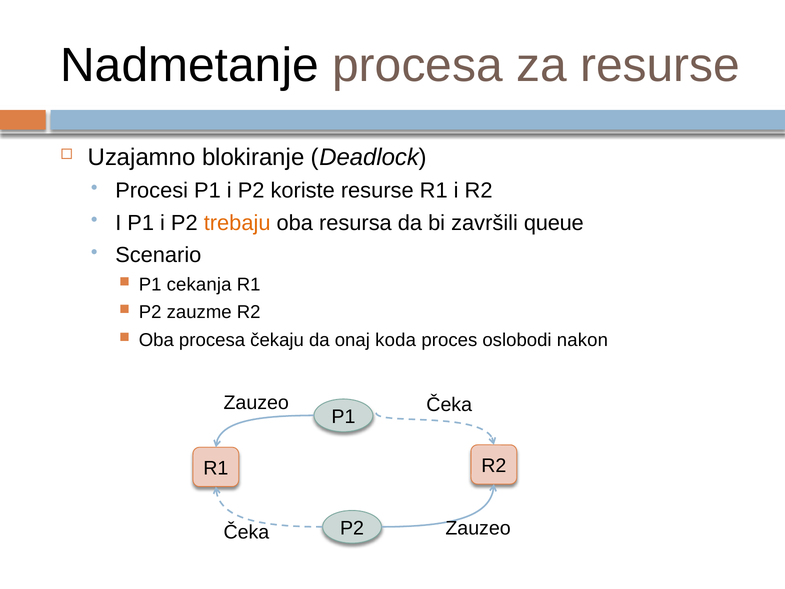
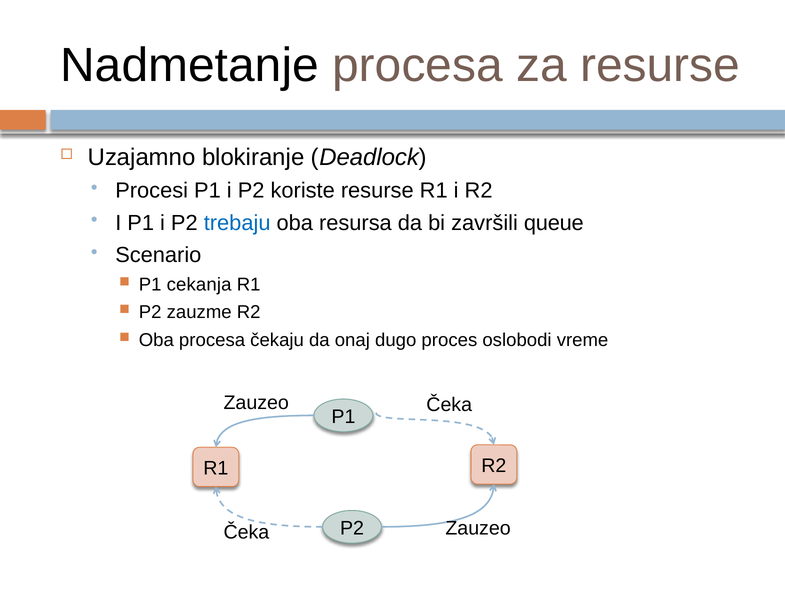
trebaju colour: orange -> blue (237, 223)
koda: koda -> dugo (396, 340)
nakon: nakon -> vreme (583, 340)
